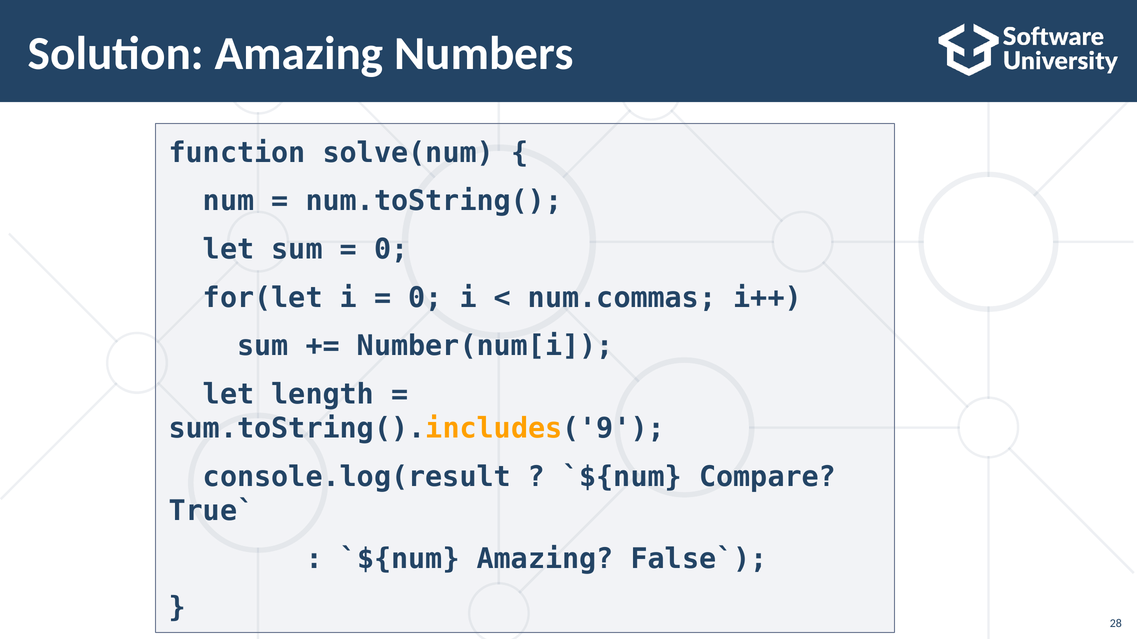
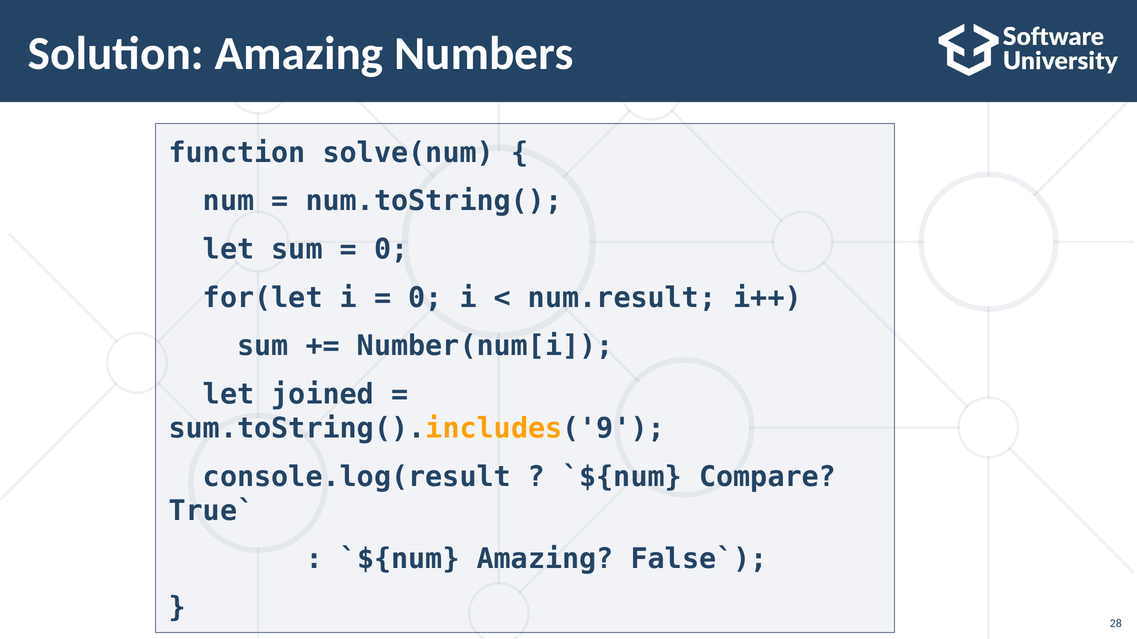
num.commas: num.commas -> num.result (622, 298)
length: length -> joined (323, 395)
